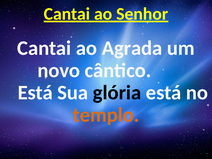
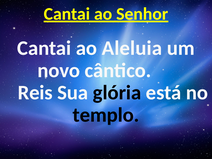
Agrada: Agrada -> Aleluia (132, 48)
Está: Está -> Reis (35, 93)
templo colour: orange -> black (106, 115)
